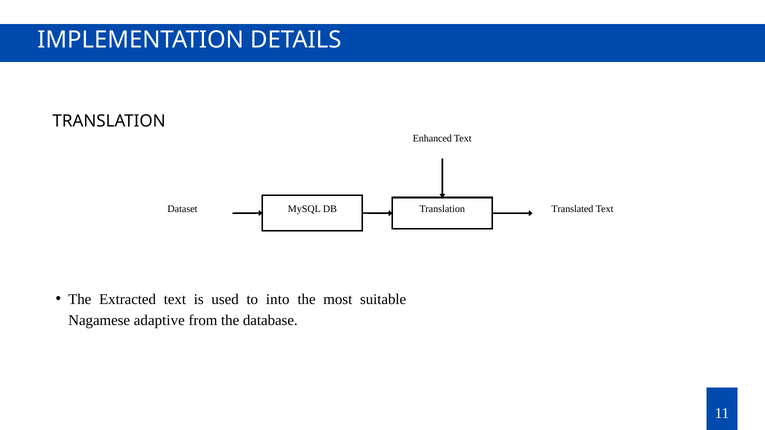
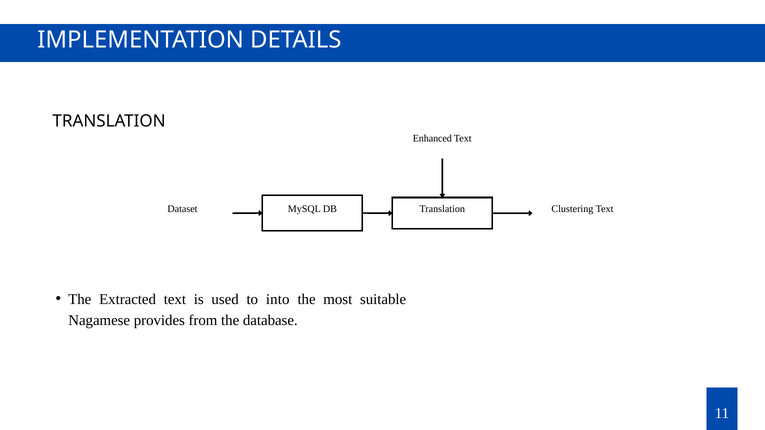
Translated: Translated -> Clustering (572, 209)
adaptive: adaptive -> provides (159, 320)
